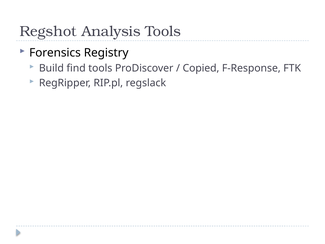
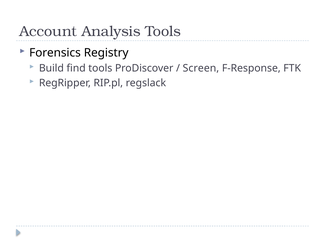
Regshot: Regshot -> Account (48, 31)
Copied: Copied -> Screen (201, 68)
